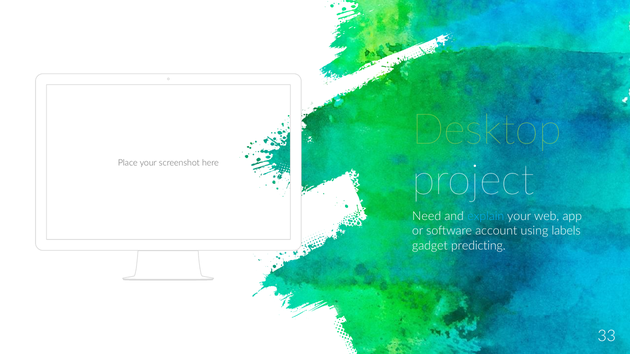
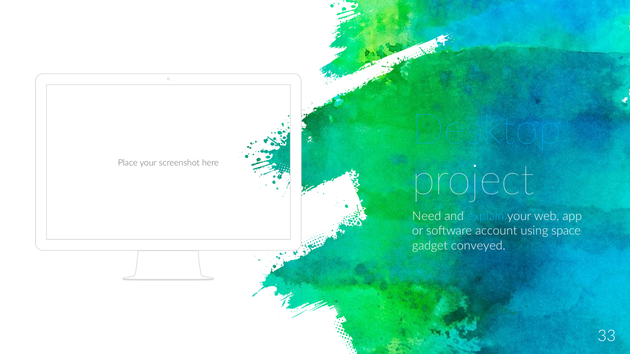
Desktop colour: light green -> light blue (487, 130)
labels: labels -> space (566, 231)
predicting: predicting -> conveyed (478, 246)
